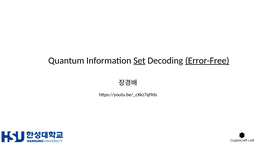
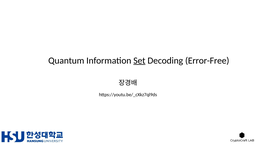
Error-Free underline: present -> none (207, 61)
